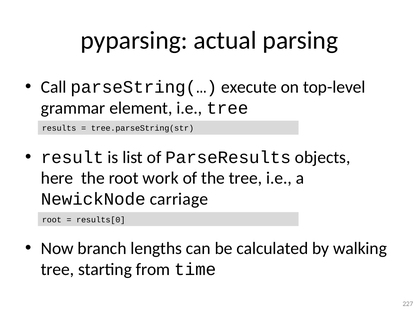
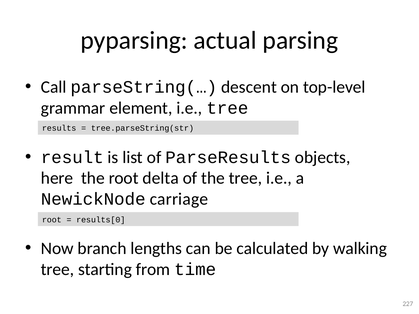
execute: execute -> descent (249, 87)
work: work -> delta (161, 178)
